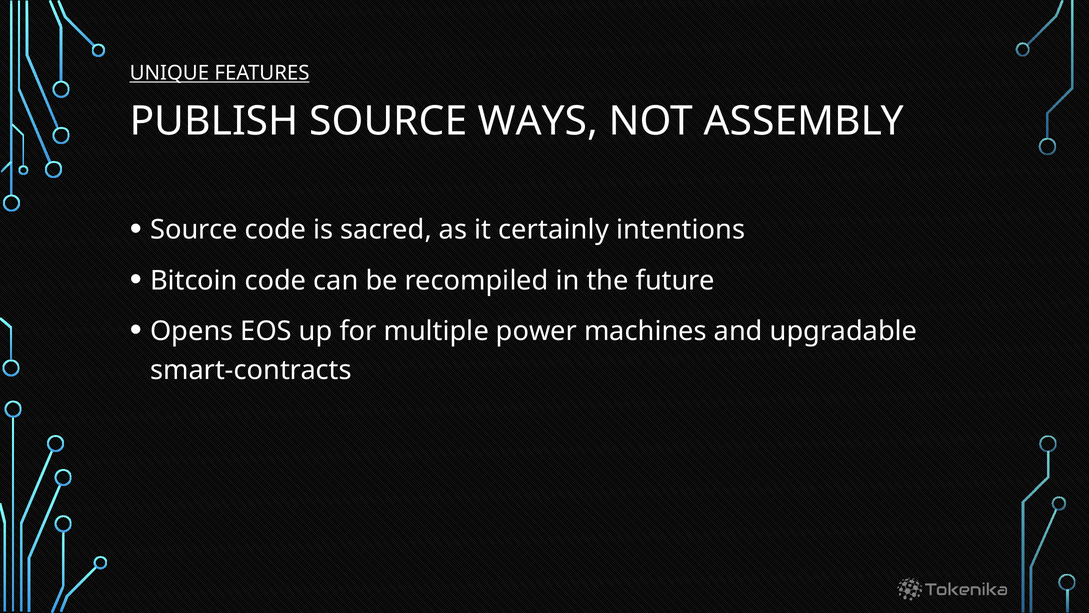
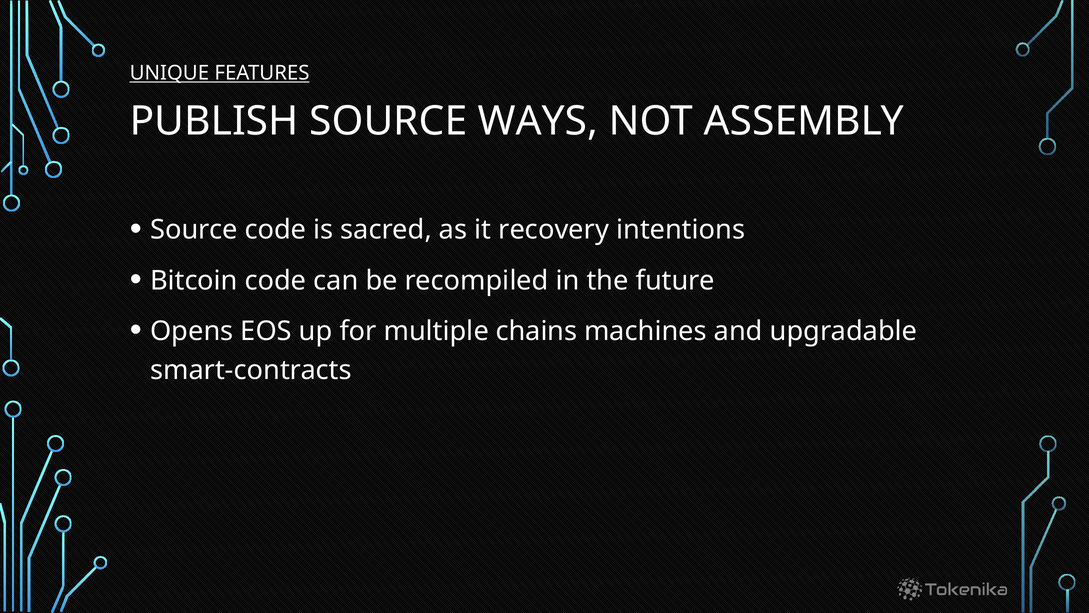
certainly: certainly -> recovery (554, 230)
power: power -> chains (536, 331)
